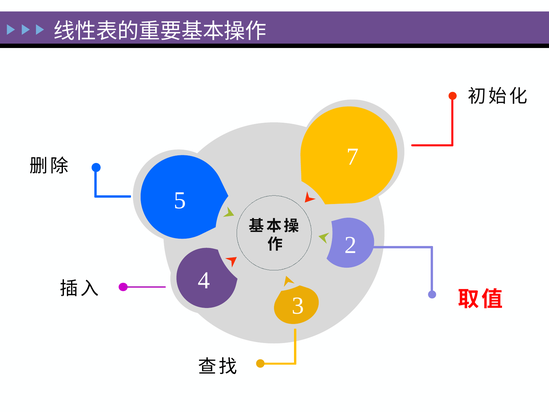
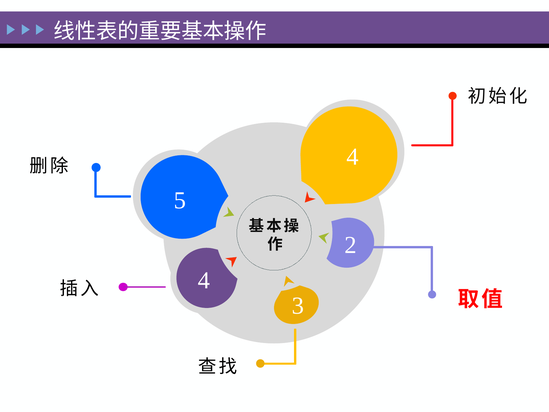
7: 7 -> 4 (353, 157)
